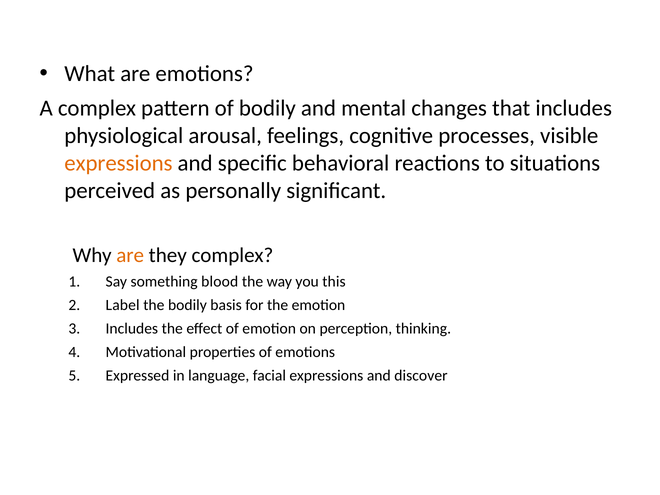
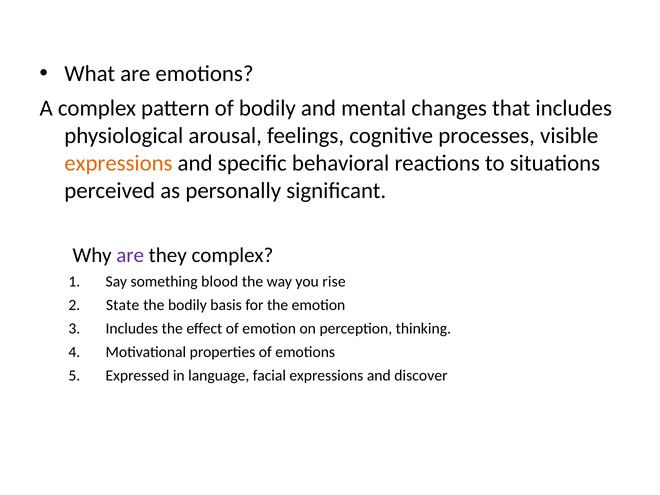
are colour: orange -> purple (130, 255)
this: this -> rise (334, 282)
Label: Label -> State (123, 305)
